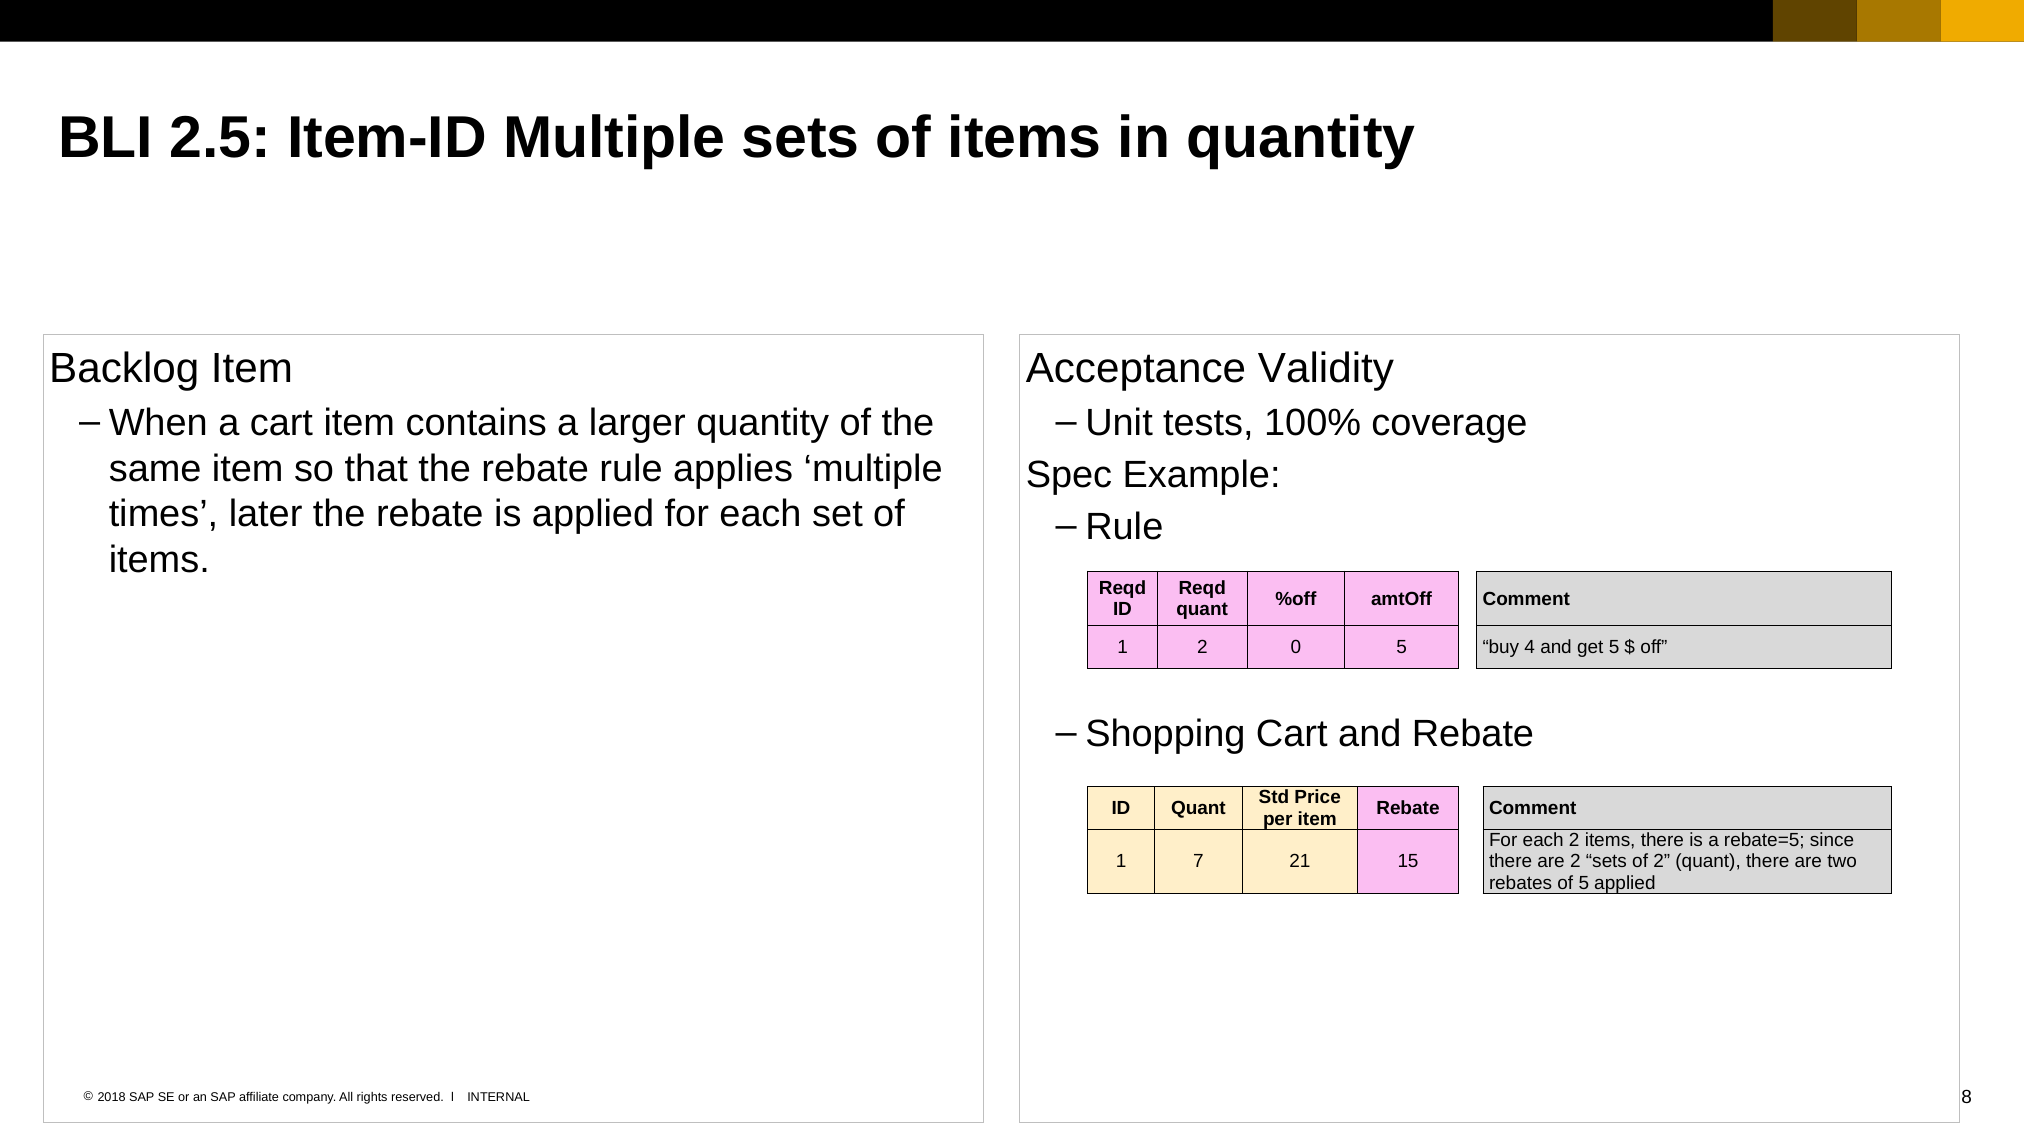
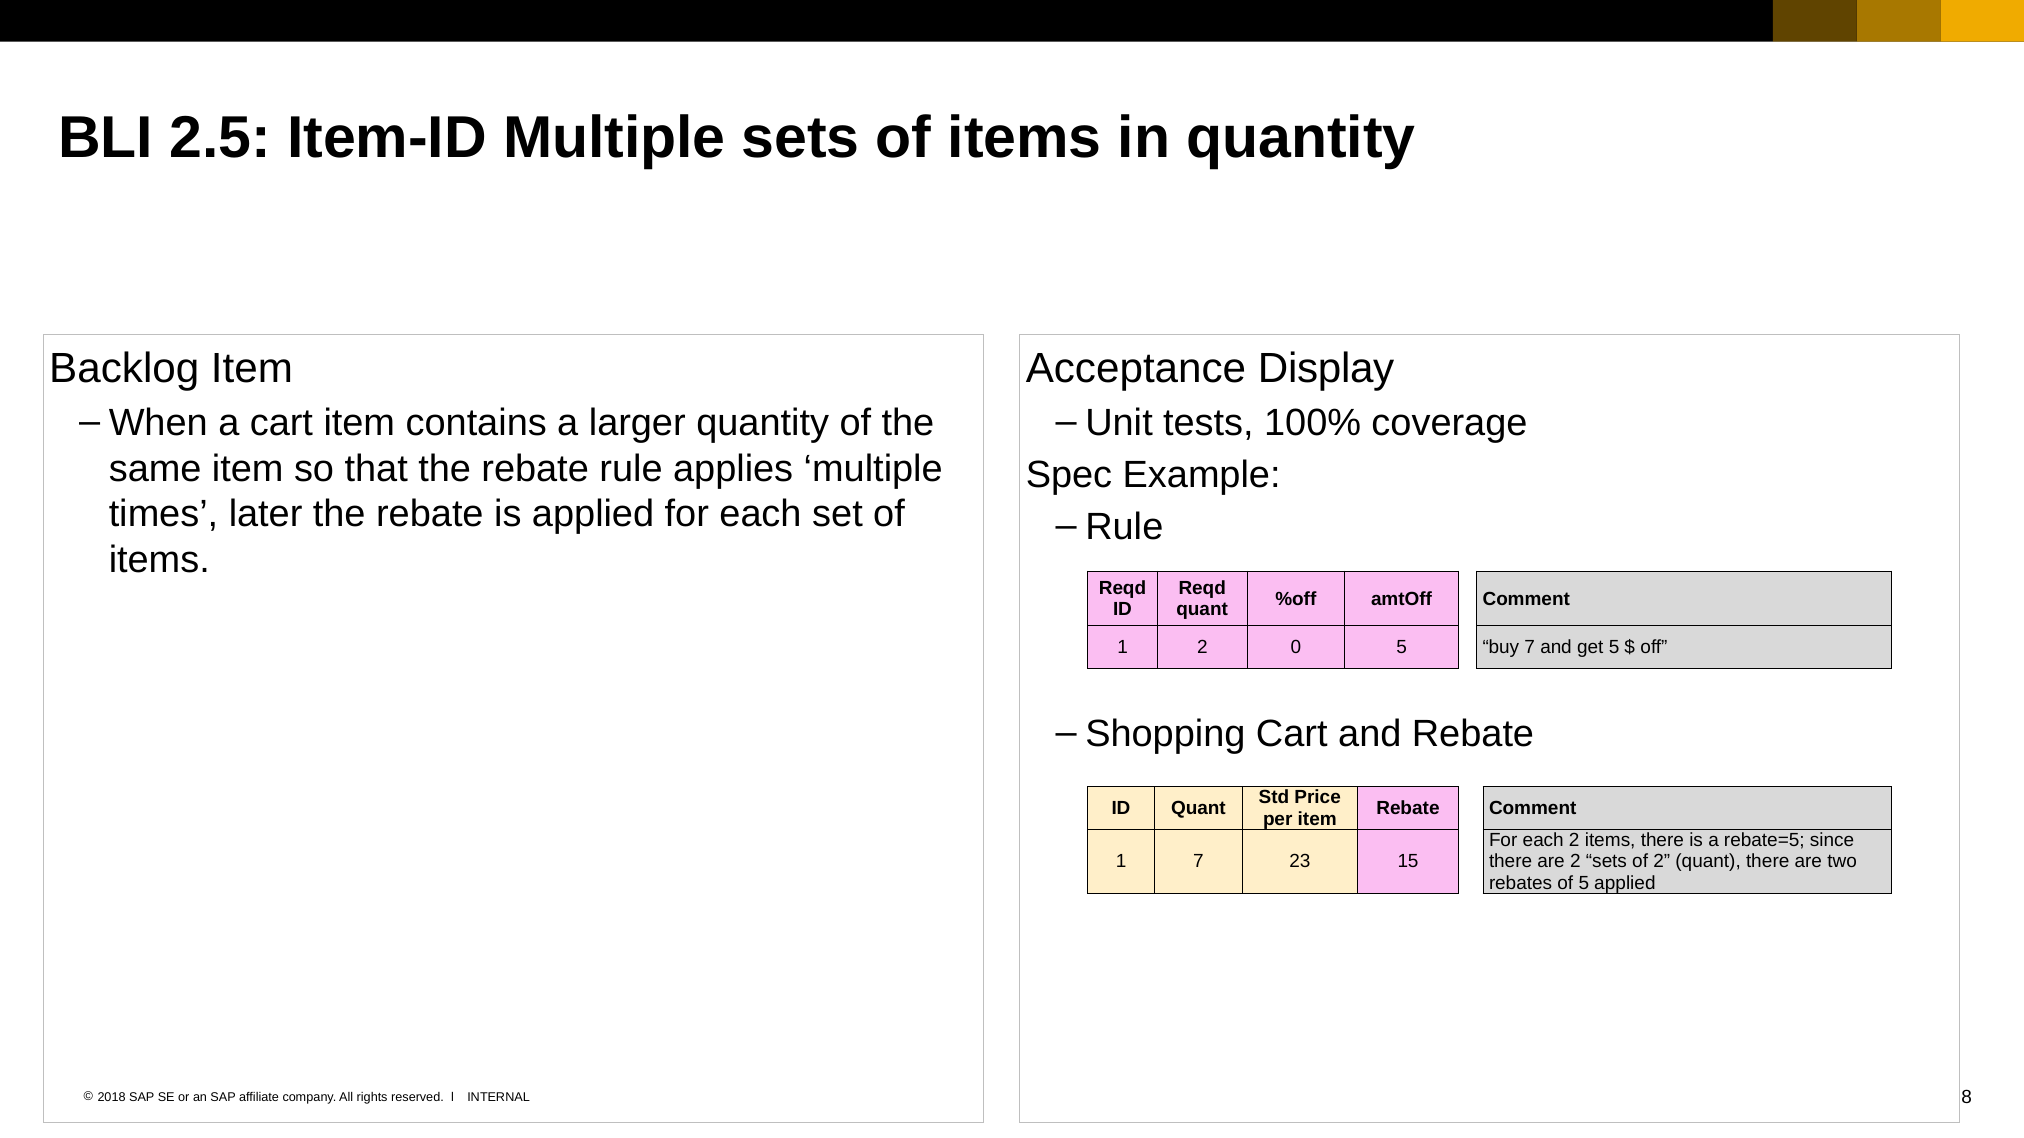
Validity: Validity -> Display (1326, 369)
buy 4: 4 -> 7 (1530, 648)
21: 21 -> 23 (1300, 862)
